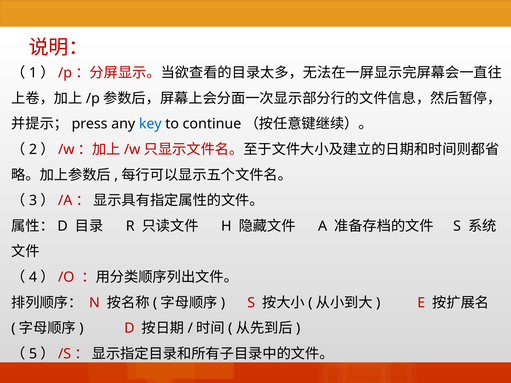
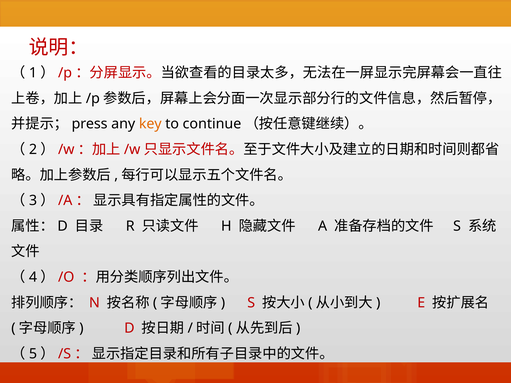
key colour: blue -> orange (150, 124)
